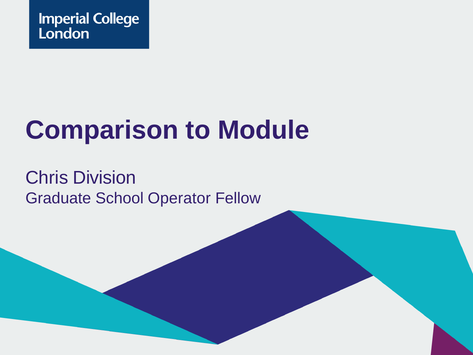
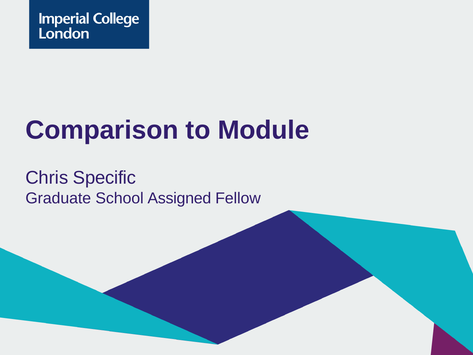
Division: Division -> Specific (105, 178)
Operator: Operator -> Assigned (179, 198)
